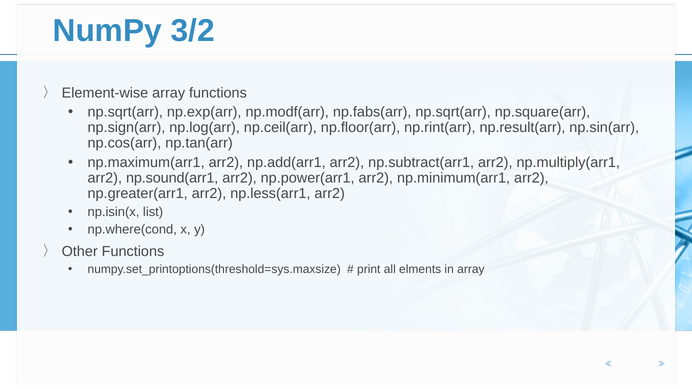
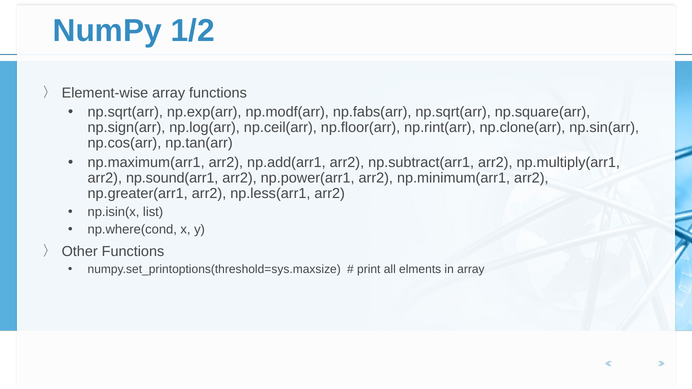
3/2: 3/2 -> 1/2 (193, 31)
np.result(arr: np.result(arr -> np.clone(arr (522, 128)
